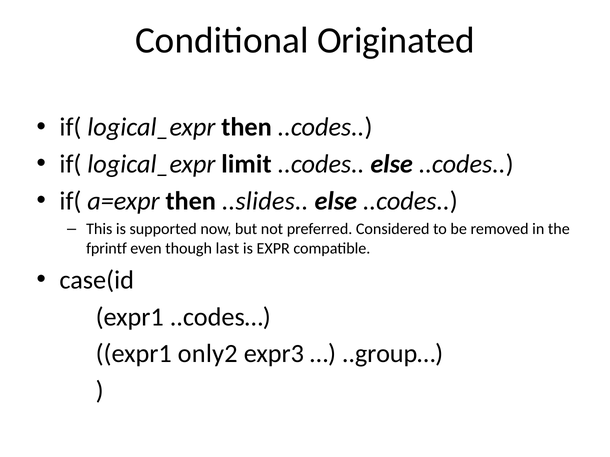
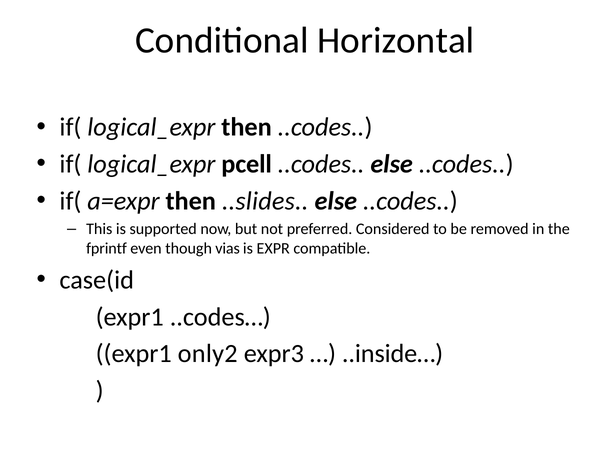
Originated: Originated -> Horizontal (396, 41)
limit: limit -> pcell (247, 164)
last: last -> vias (228, 249)
..group…: ..group… -> ..inside… (393, 354)
